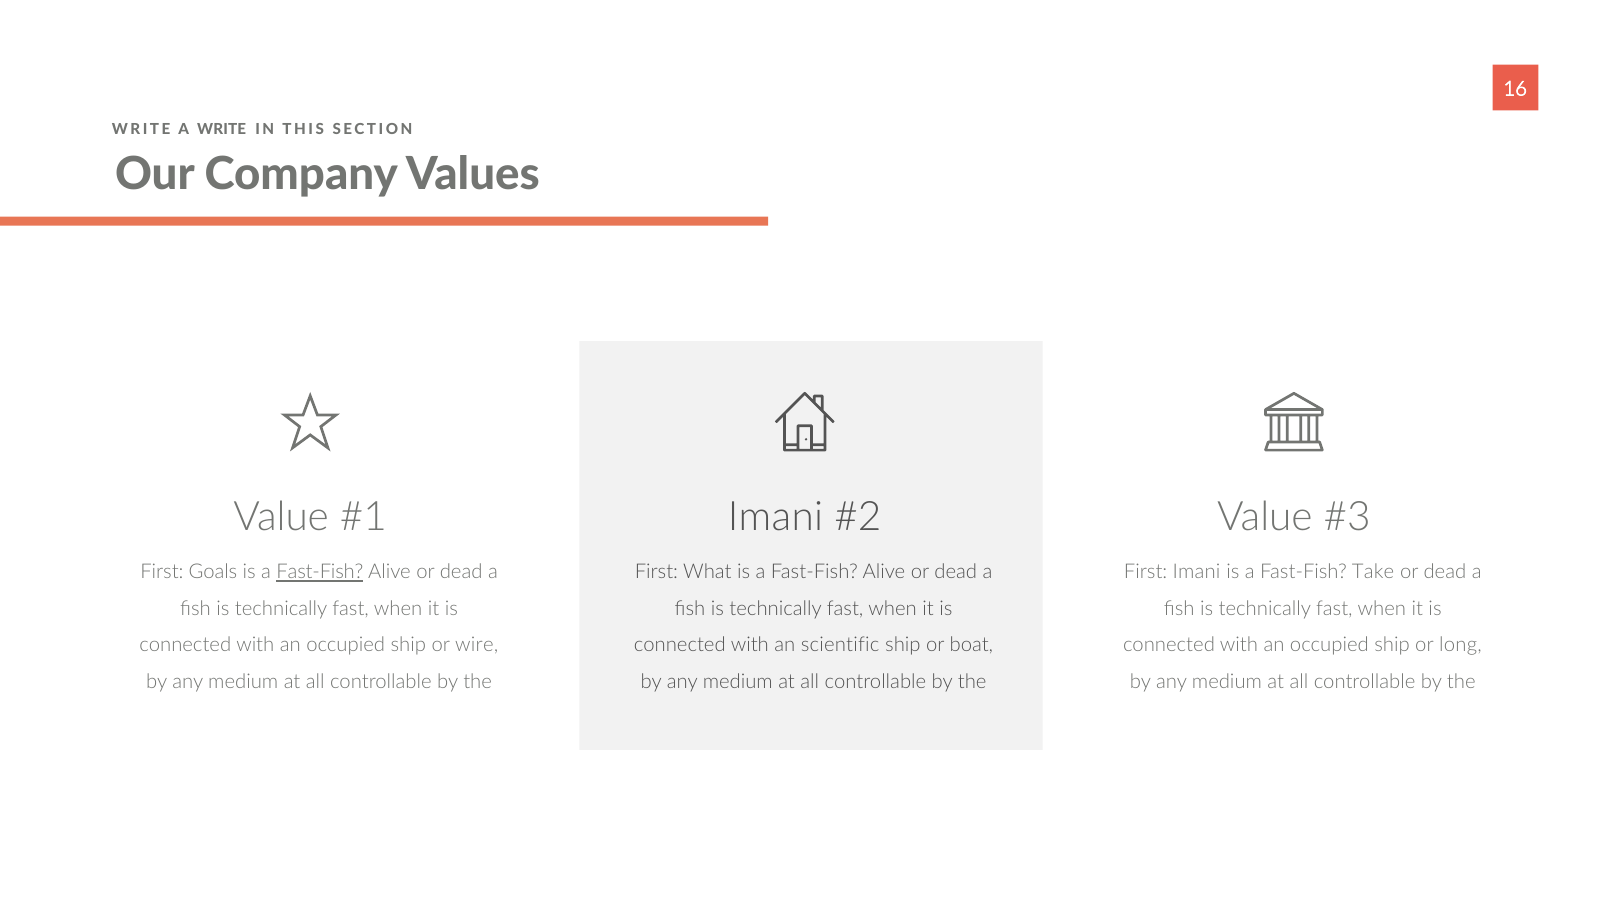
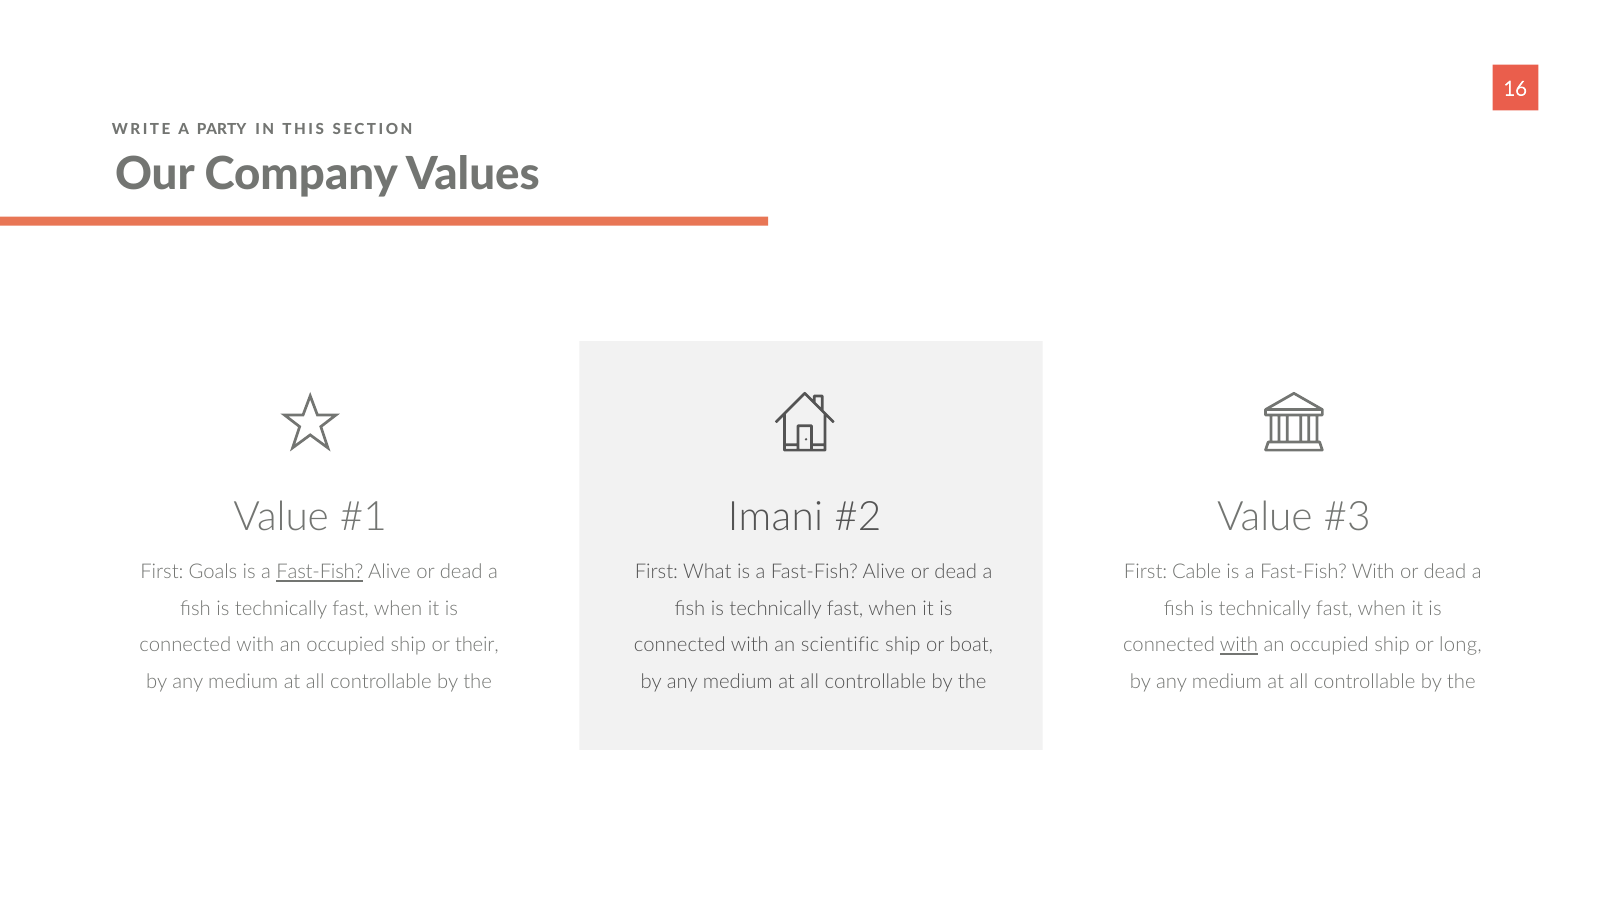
A WRITE: WRITE -> PARTY (222, 129)
First Imani: Imani -> Cable (1197, 573)
Fast-Fish Take: Take -> With (1373, 573)
wire: wire -> their (477, 646)
with underline: none -> present (1239, 646)
